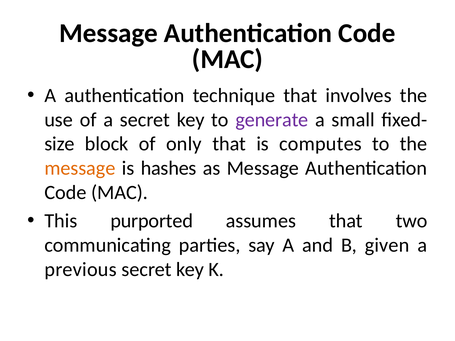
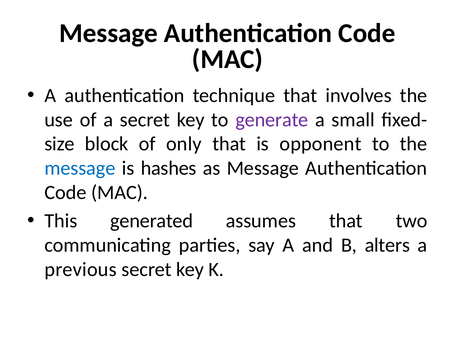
computes: computes -> opponent (320, 144)
message colour: orange -> blue (80, 168)
purported: purported -> generated (152, 221)
given: given -> alters (387, 245)
